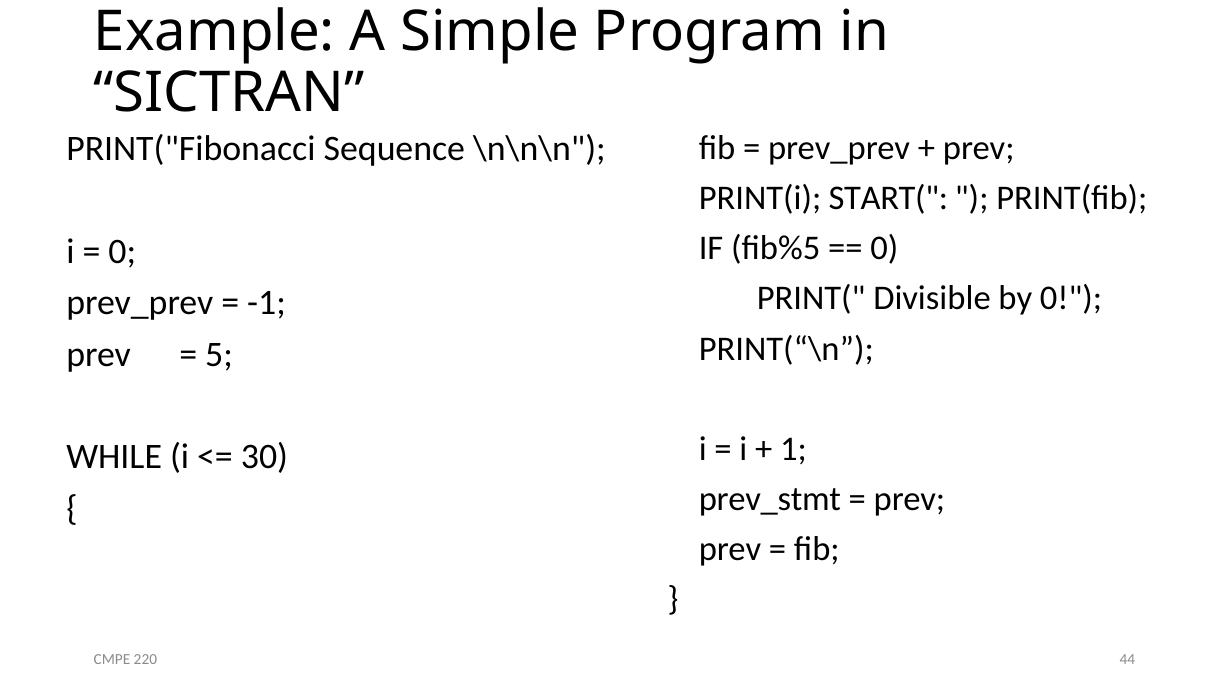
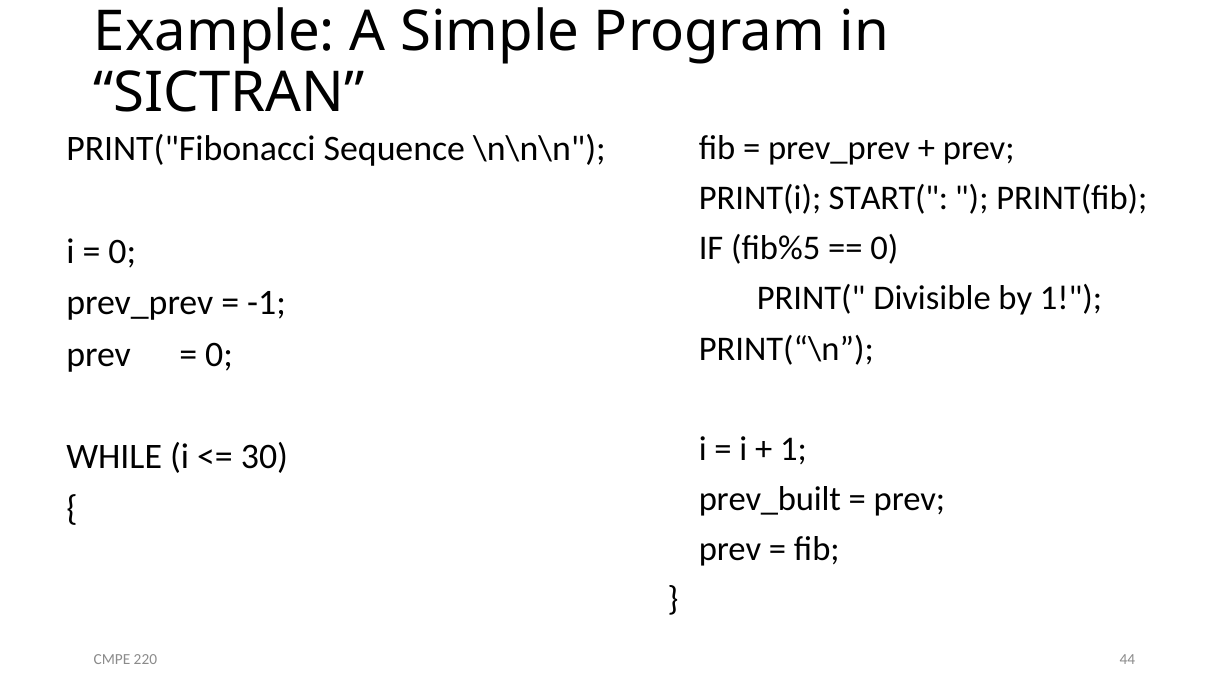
by 0: 0 -> 1 (1071, 299)
5: 5 -> 0 (219, 354)
prev_stmt: prev_stmt -> prev_built (770, 499)
